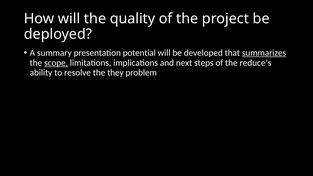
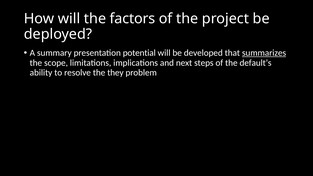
quality: quality -> factors (133, 19)
scope underline: present -> none (56, 63)
reduce’s: reduce’s -> default’s (256, 63)
